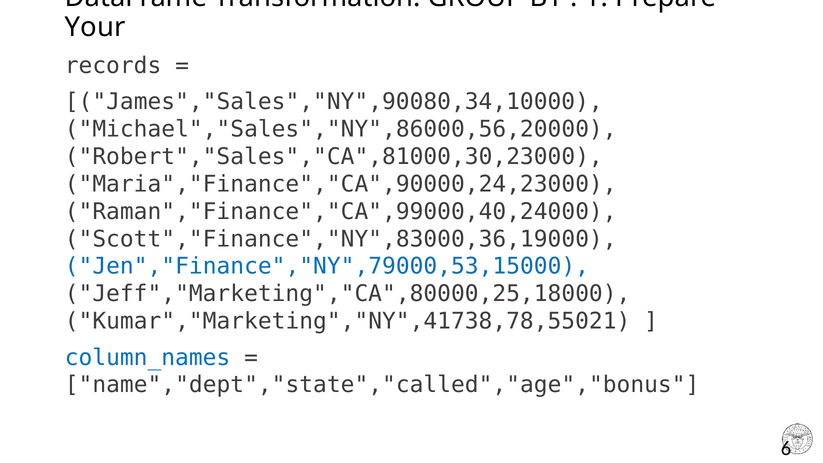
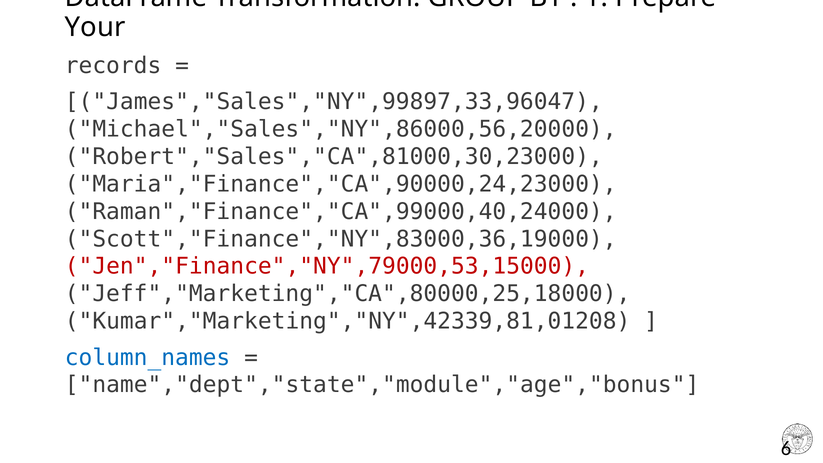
James","Sales","NY",90080,34,10000: James","Sales","NY",90080,34,10000 -> James","Sales","NY",99897,33,96047 (334, 102)
Jen","Finance","NY",79000,53,15000 colour: blue -> red (327, 266)
Kumar","Marketing","NY",41738,78,55021: Kumar","Marketing","NY",41738,78,55021 -> Kumar","Marketing","NY",42339,81,01208 (348, 321)
name","dept","state","called","age","bonus: name","dept","state","called","age","bonus -> name","dept","state","module","age","bonus (382, 385)
